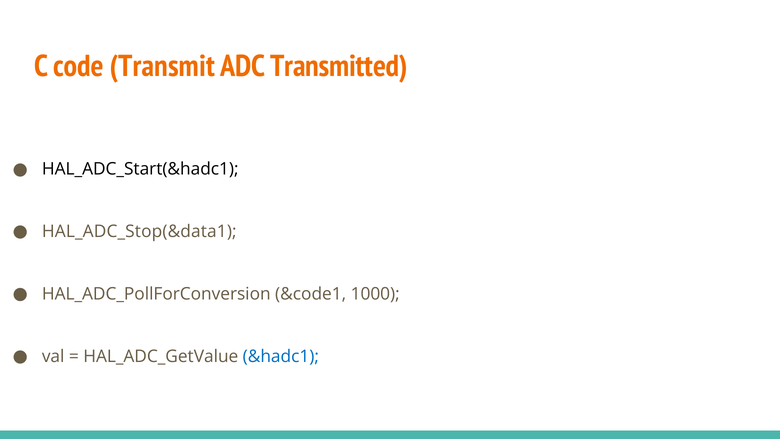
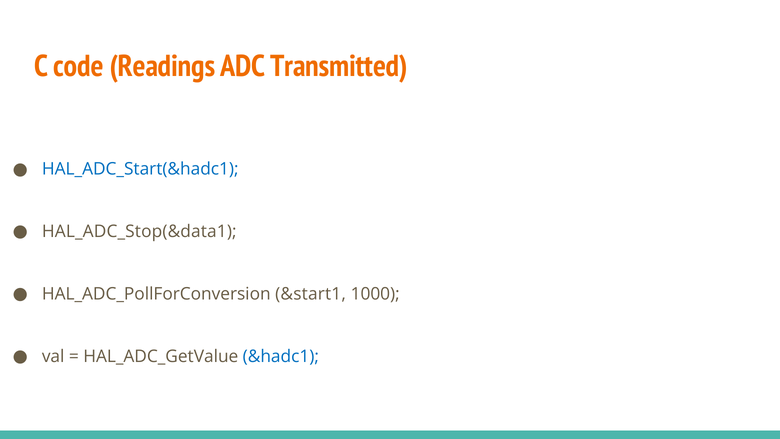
Transmit: Transmit -> Readings (162, 66)
HAL_ADC_Start(&hadc1 colour: black -> blue (140, 169)
&code1: &code1 -> &start1 (311, 294)
